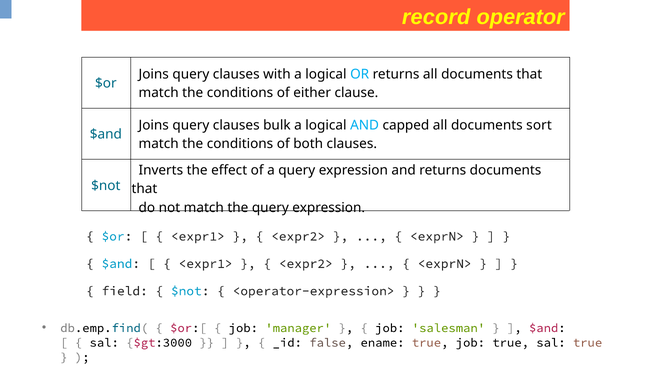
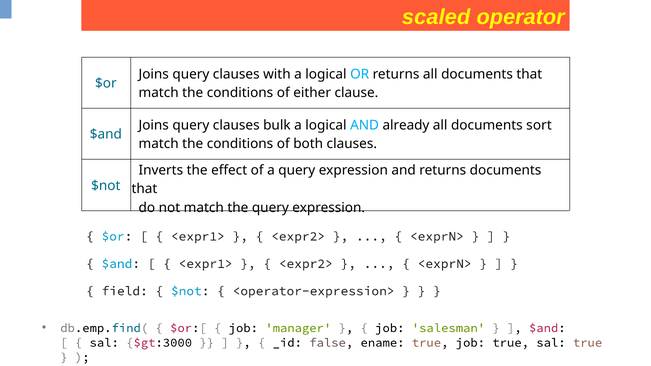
record: record -> scaled (436, 17)
capped: capped -> already (406, 125)
